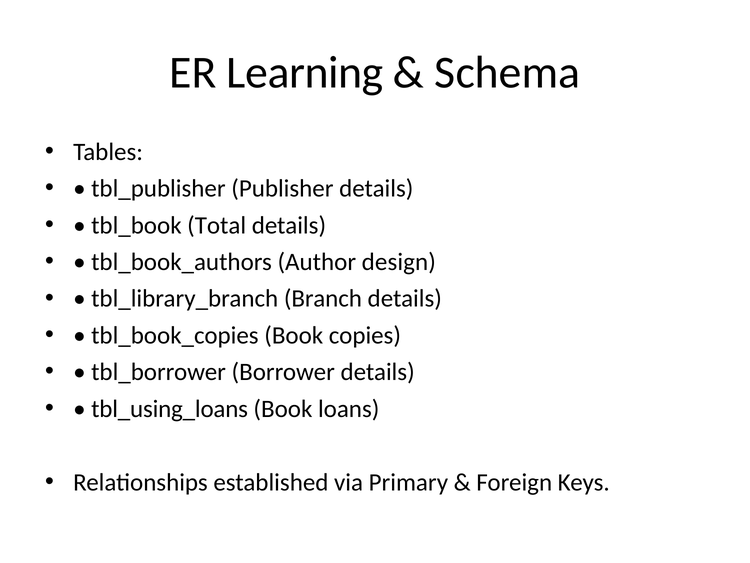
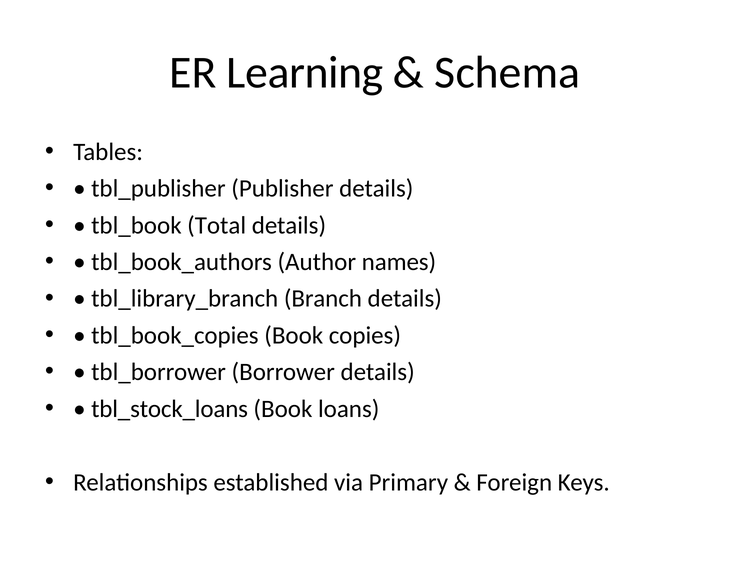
design: design -> names (399, 262)
tbl_using_loans: tbl_using_loans -> tbl_stock_loans (170, 408)
